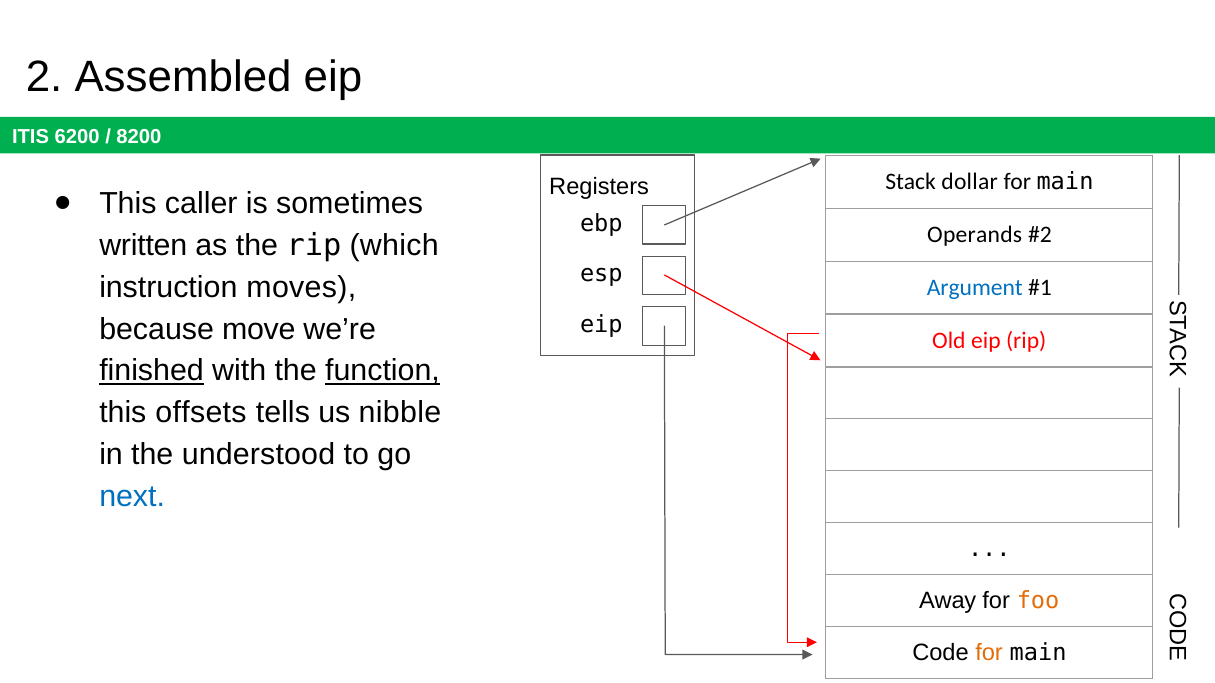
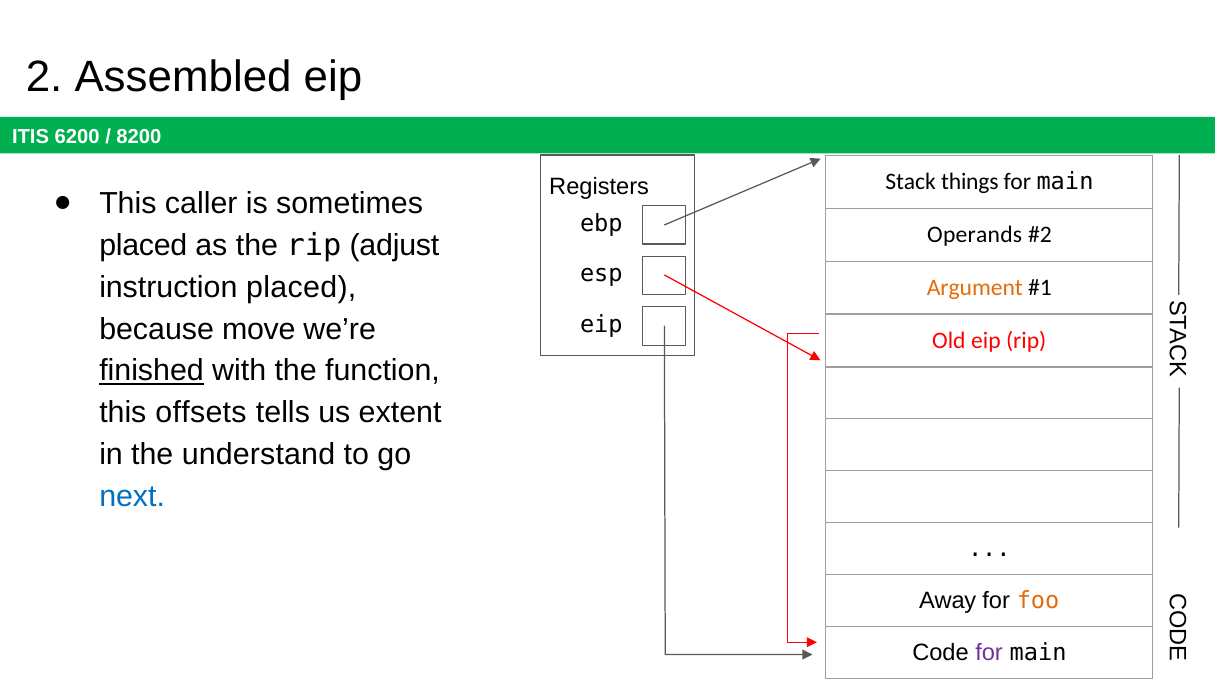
dollar: dollar -> things (970, 182)
written: written -> placed (143, 246)
which: which -> adjust (394, 246)
instruction moves: moves -> placed (301, 287)
Argument colour: blue -> orange (975, 288)
function underline: present -> none (383, 371)
nibble: nibble -> extent (400, 413)
understood: understood -> understand (258, 455)
for colour: orange -> purple (989, 654)
